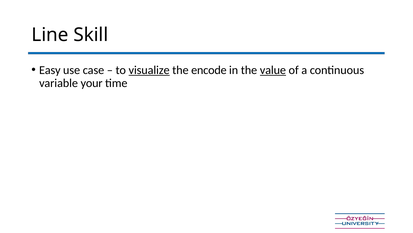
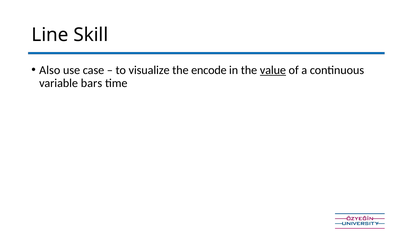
Easy: Easy -> Also (50, 70)
visualize underline: present -> none (149, 70)
your: your -> bars (92, 83)
